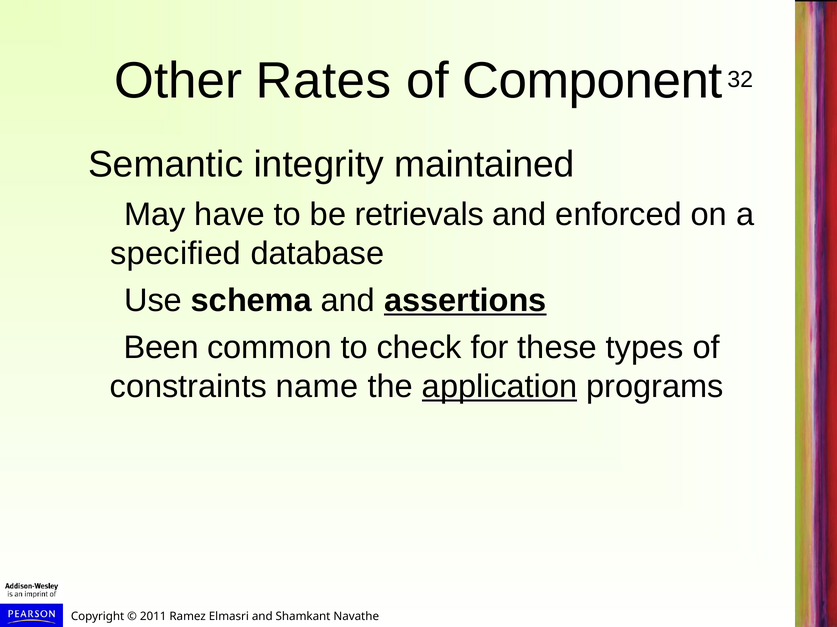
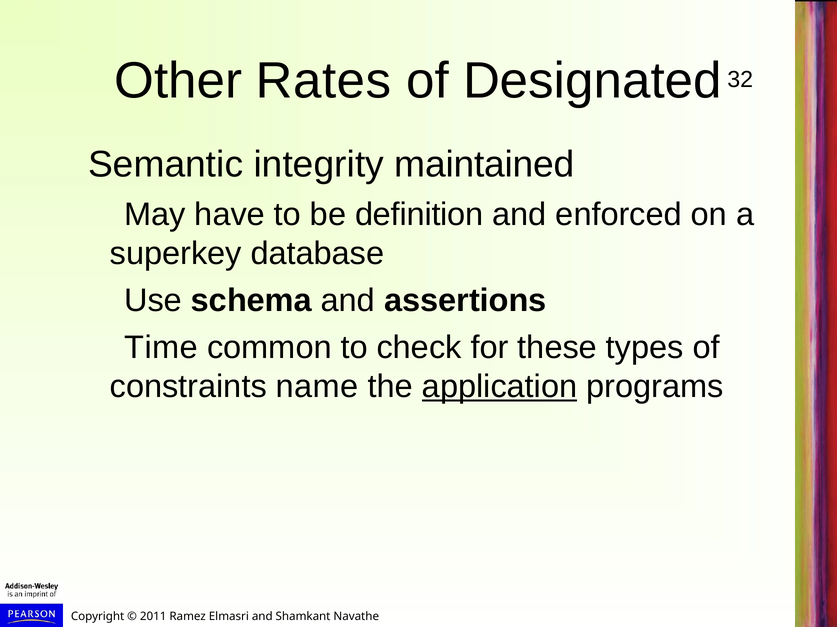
Component: Component -> Designated (592, 81)
retrievals: retrievals -> definition (419, 215)
specified: specified -> superkey (176, 254)
assertions underline: present -> none (465, 301)
Been: Been -> Time (161, 348)
